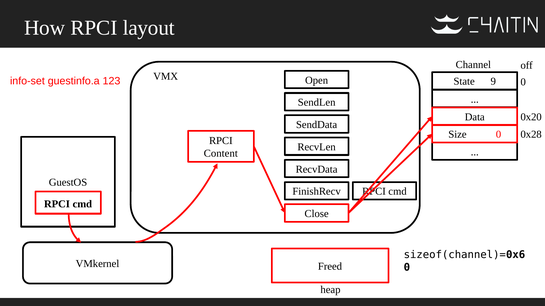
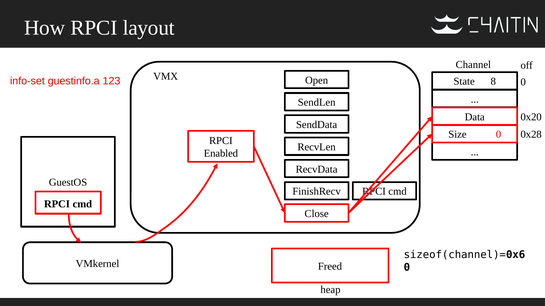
9: 9 -> 8 (493, 82)
Content: Content -> Enabled (221, 154)
